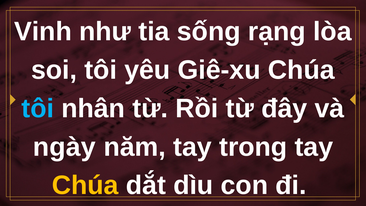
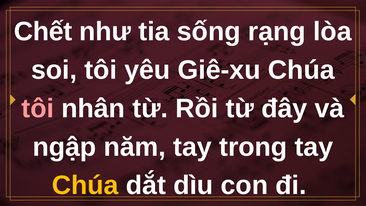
Vinh: Vinh -> Chết (43, 32)
tôi colour: light blue -> pink (38, 108)
ngày: ngày -> ngập (64, 147)
